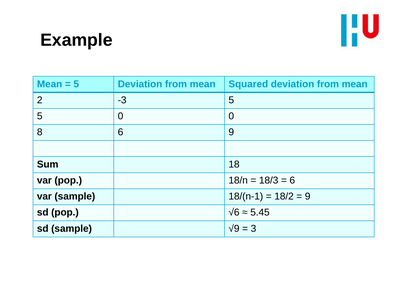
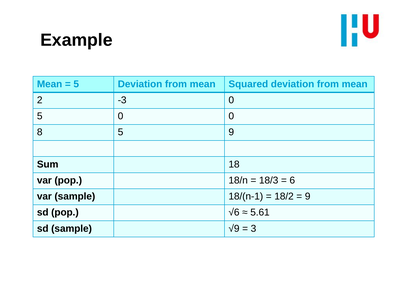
-3 5: 5 -> 0 (231, 100)
8 6: 6 -> 5 (121, 132)
5.45: 5.45 -> 5.61 (260, 212)
